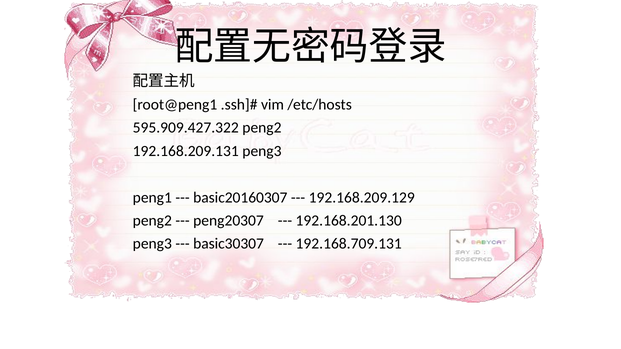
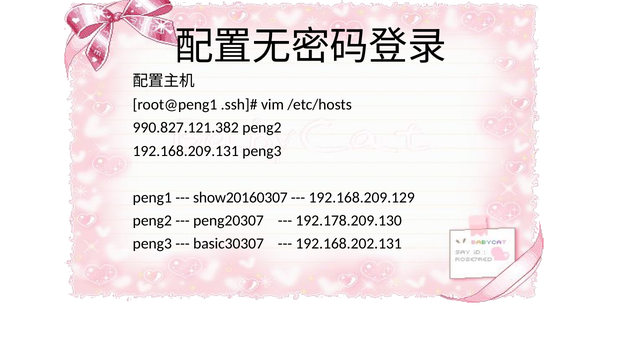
595.909.427.322: 595.909.427.322 -> 990.827.121.382 (186, 128)
basic20160307: basic20160307 -> show20160307 (240, 198)
192.168.201.130: 192.168.201.130 -> 192.178.209.130 (349, 221)
192.168.709.131: 192.168.709.131 -> 192.168.202.131 (349, 244)
